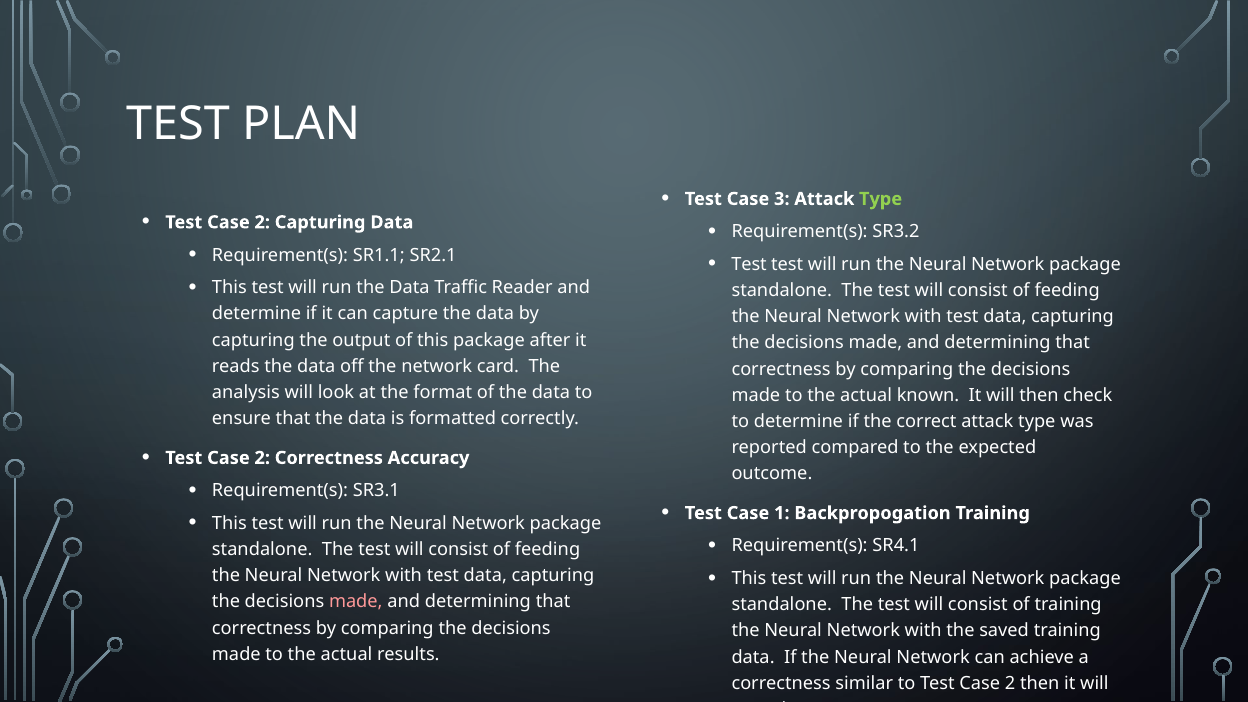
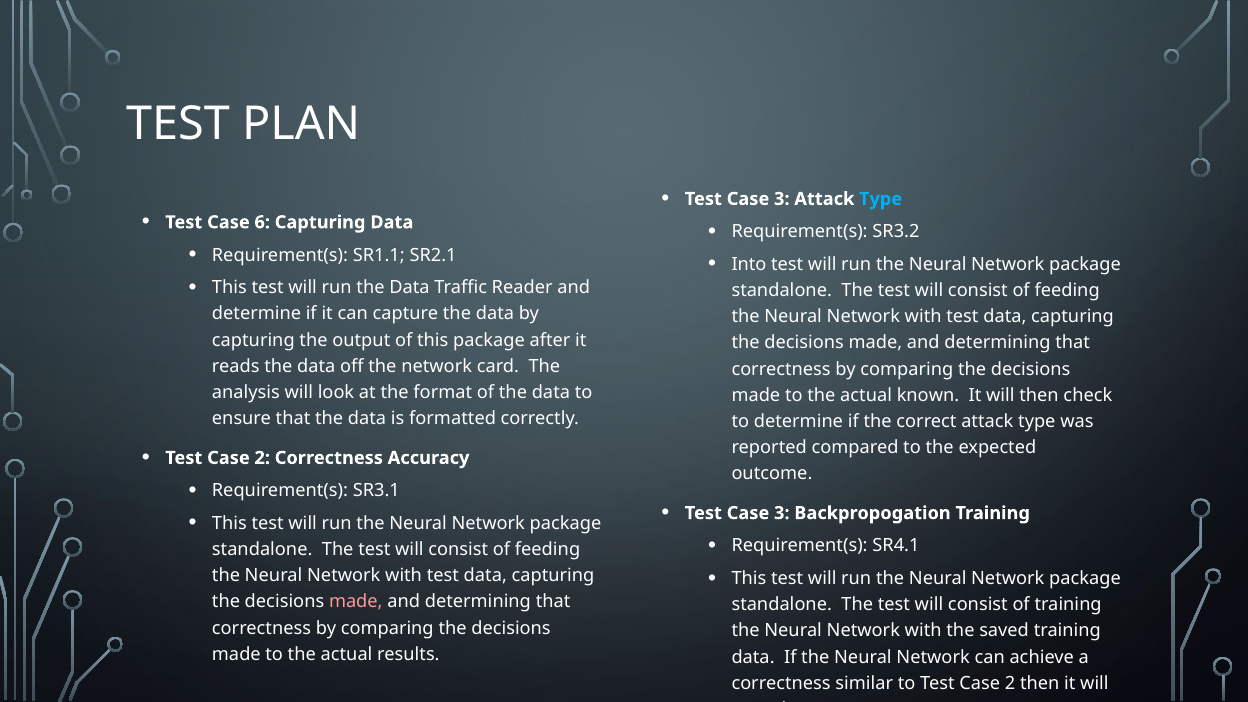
Type colour: light green -> light blue (881, 199)
2: 2 -> 6 (262, 222)
Test: Test -> Into (749, 264)
1: 1 -> 3 (782, 513)
